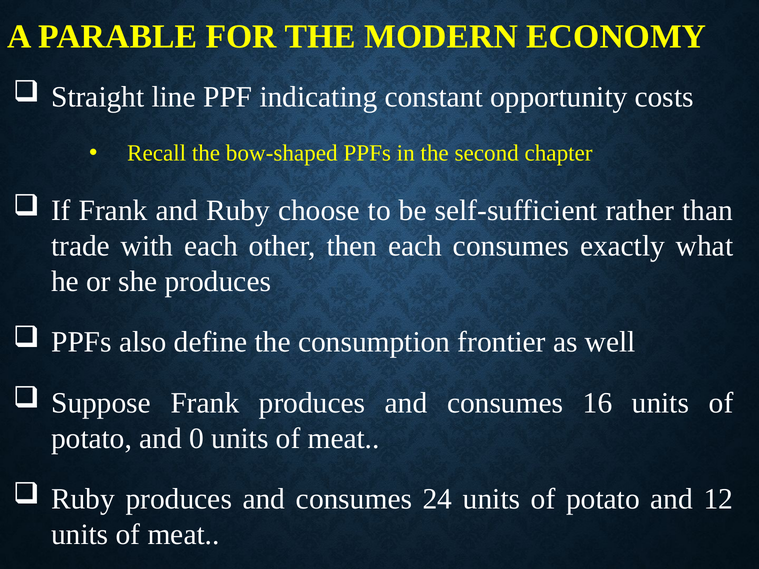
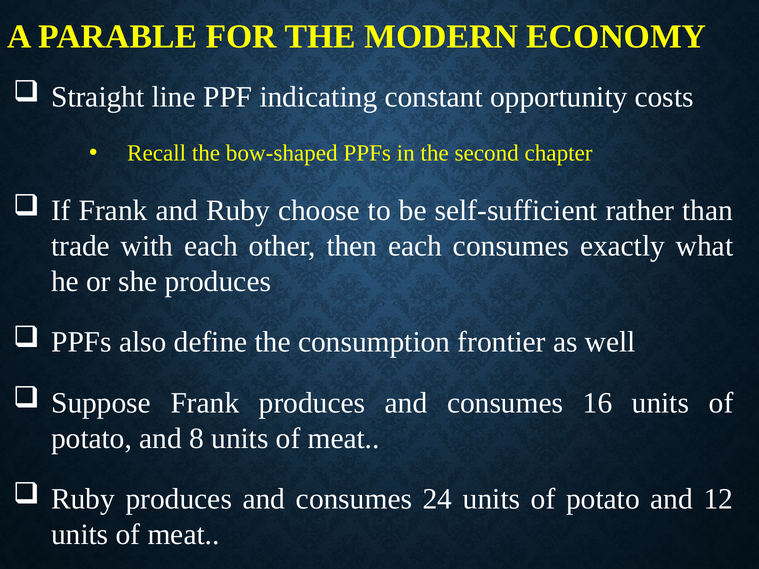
0: 0 -> 8 (197, 438)
